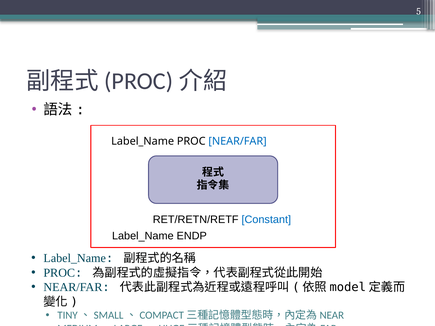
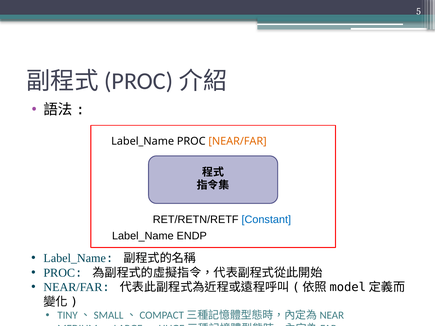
NEAR/FAR colour: blue -> orange (238, 141)
